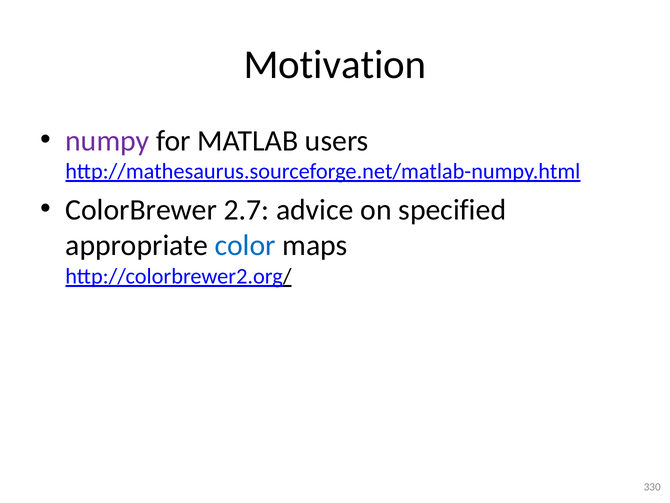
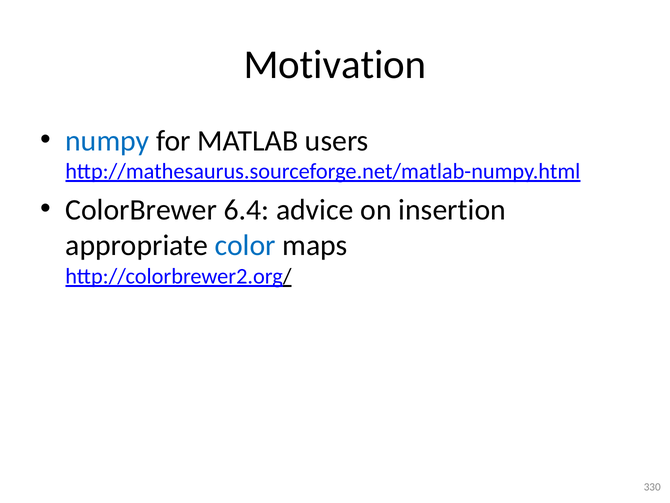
numpy colour: purple -> blue (107, 141)
2.7: 2.7 -> 6.4 (246, 210)
specified: specified -> insertion (452, 210)
